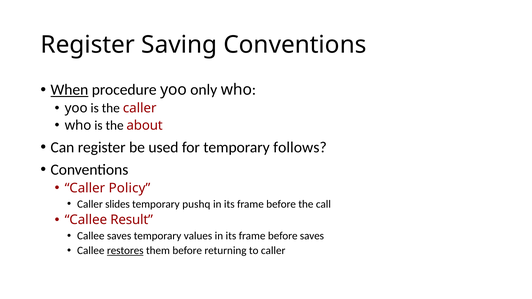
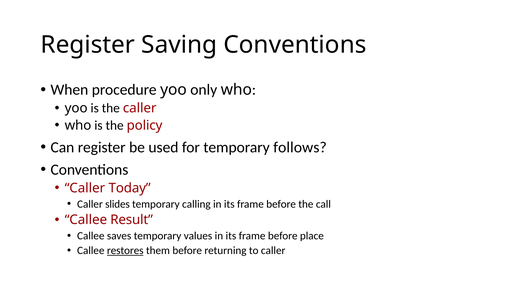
When underline: present -> none (69, 90)
about: about -> policy (145, 125)
Policy: Policy -> Today (130, 188)
pushq: pushq -> calling (196, 204)
before saves: saves -> place (312, 236)
